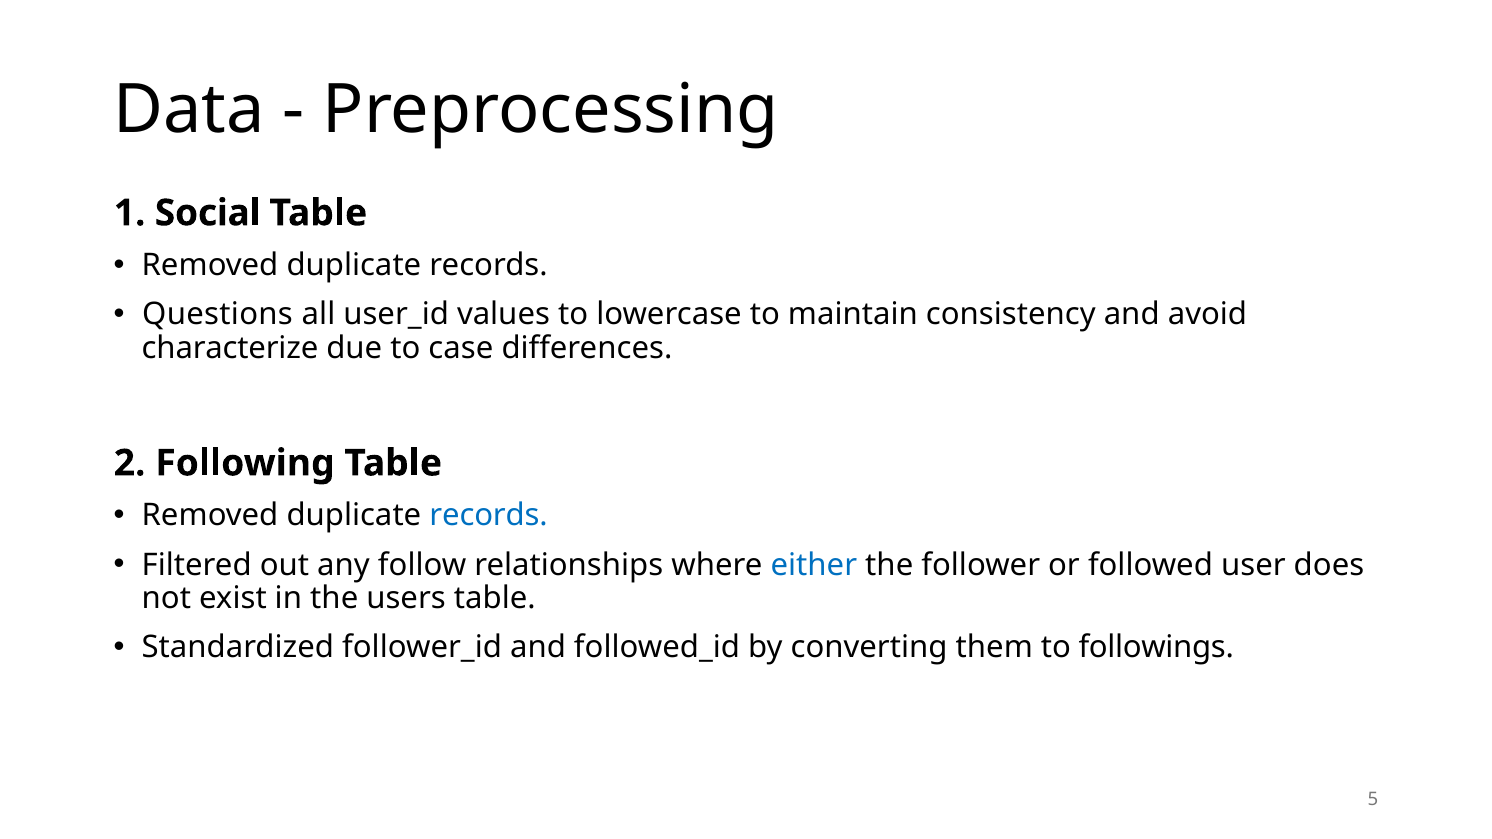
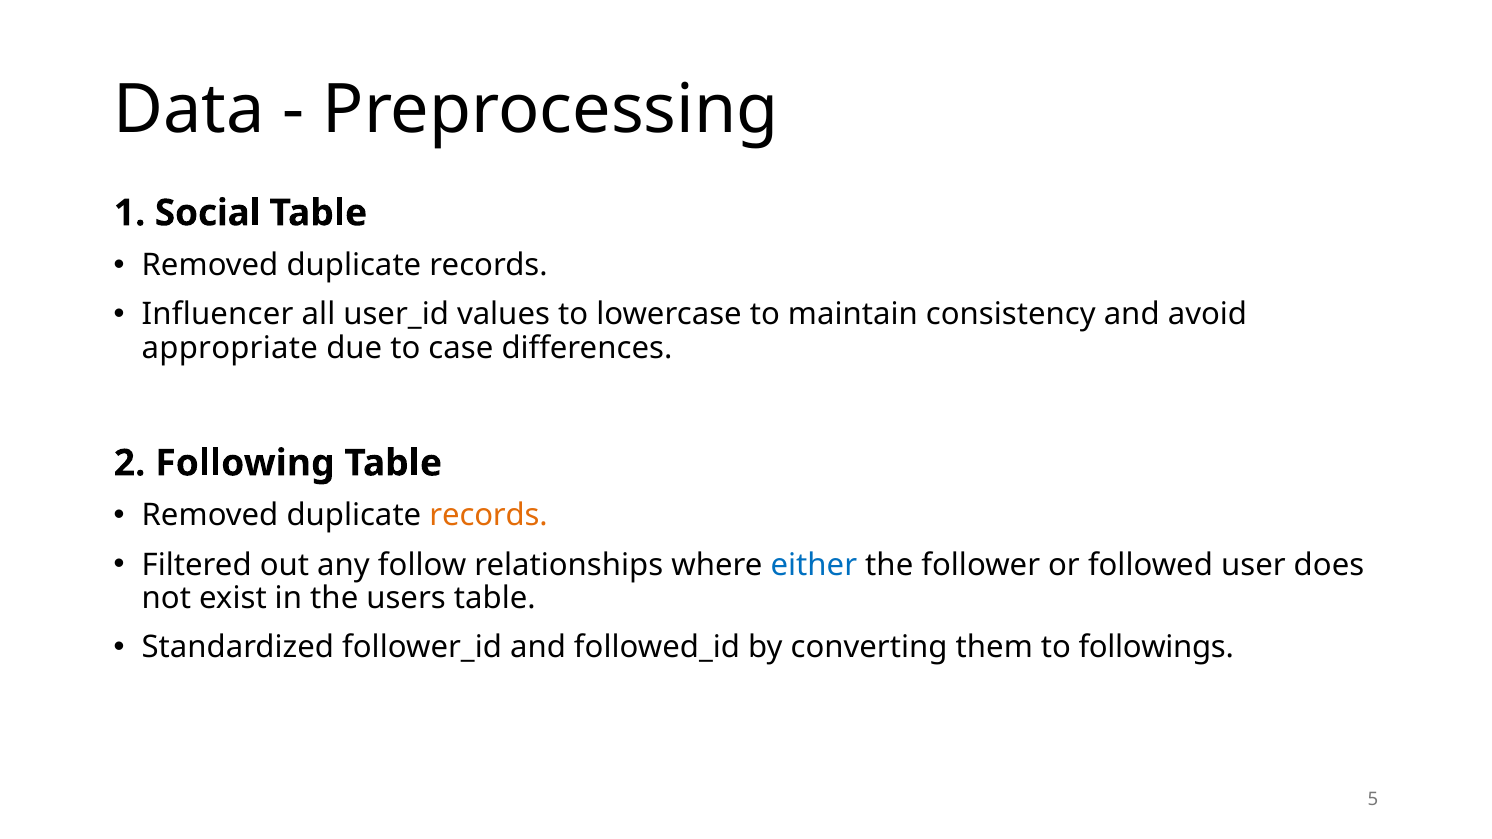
Questions: Questions -> Influencer (218, 315)
characterize: characterize -> appropriate (230, 348)
records colour: blue -> orange (489, 516)
